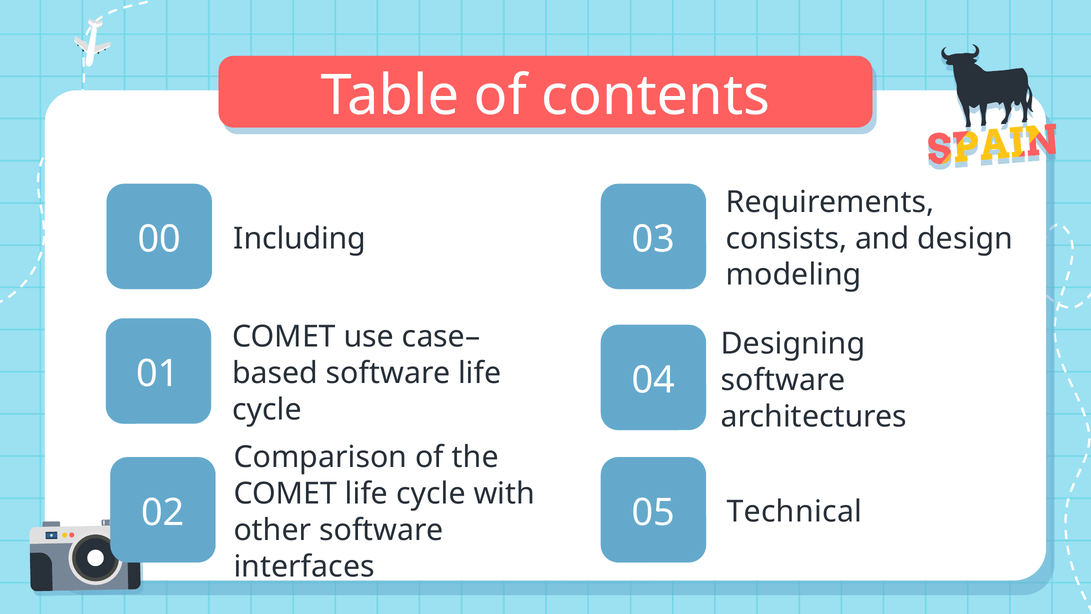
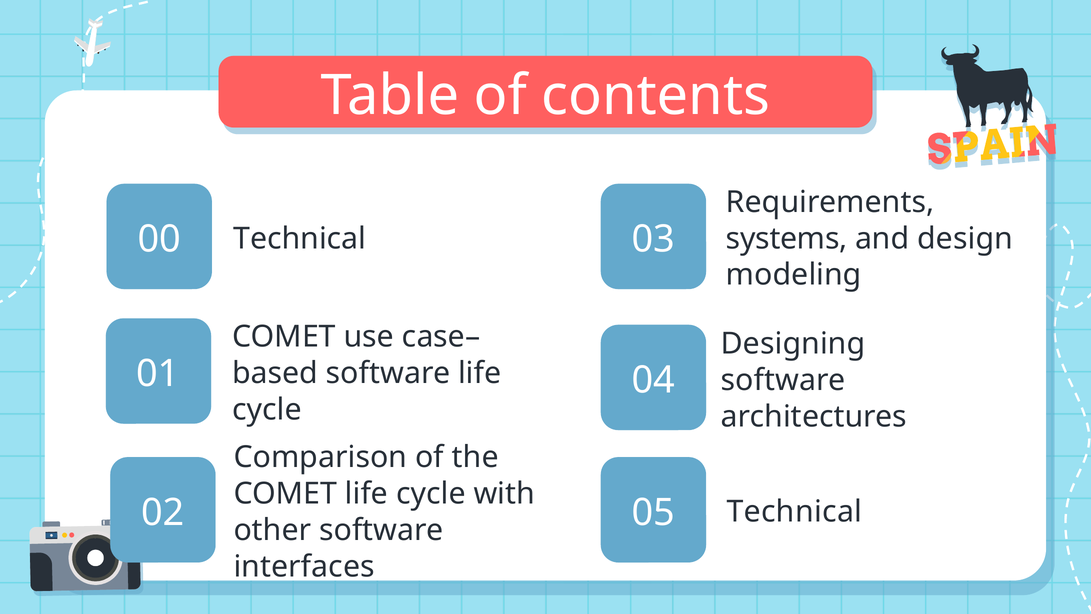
Including: Including -> Technical (300, 239)
consists: consists -> systems (787, 238)
